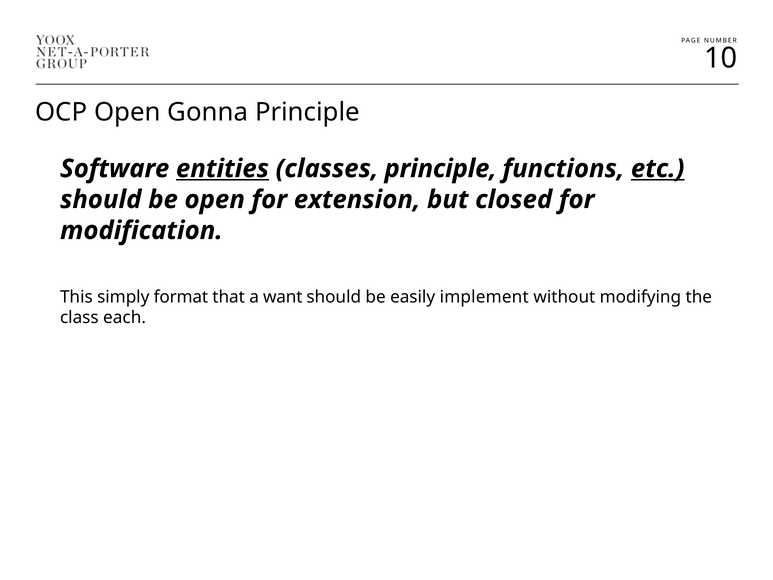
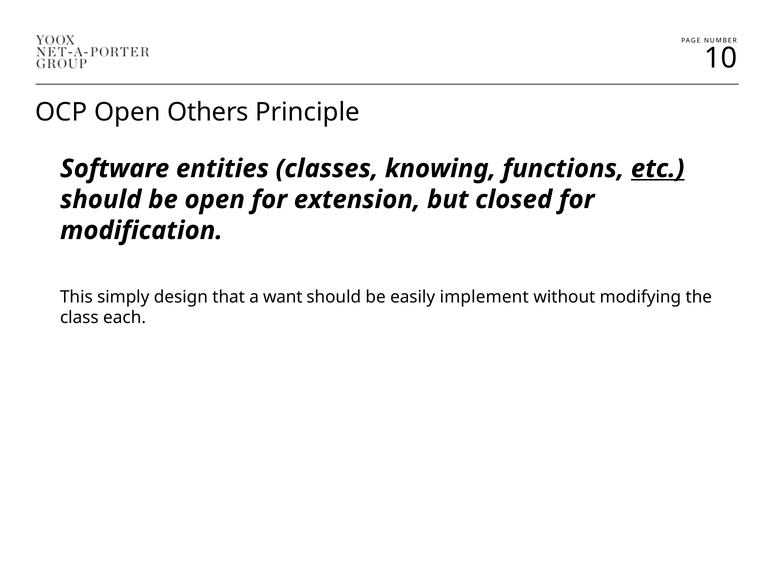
Gonna: Gonna -> Others (208, 112)
entities underline: present -> none (222, 169)
classes principle: principle -> knowing (440, 169)
format: format -> design (181, 297)
